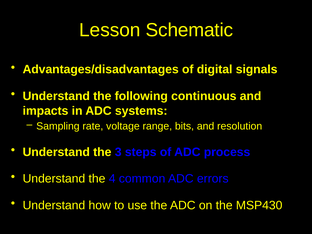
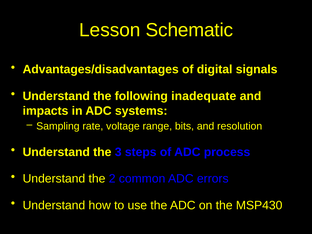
continuous: continuous -> inadequate (204, 96)
4: 4 -> 2 (112, 179)
